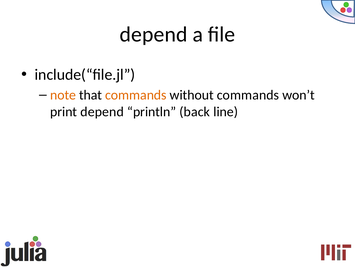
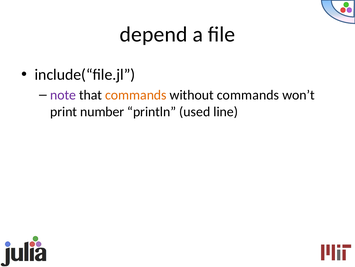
note colour: orange -> purple (63, 95)
print depend: depend -> number (102, 111)
back: back -> used (195, 111)
